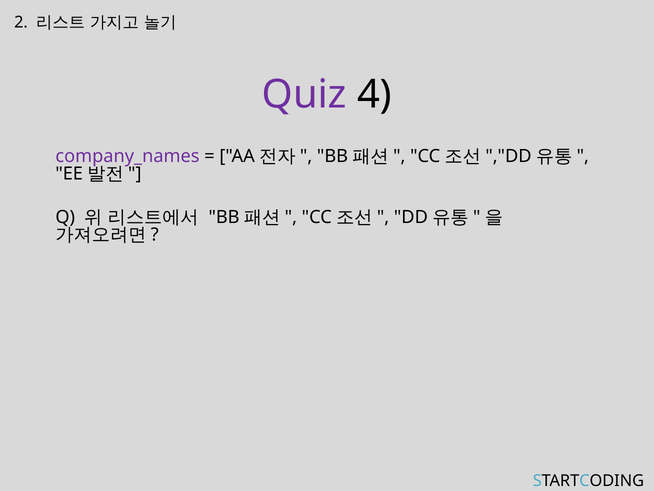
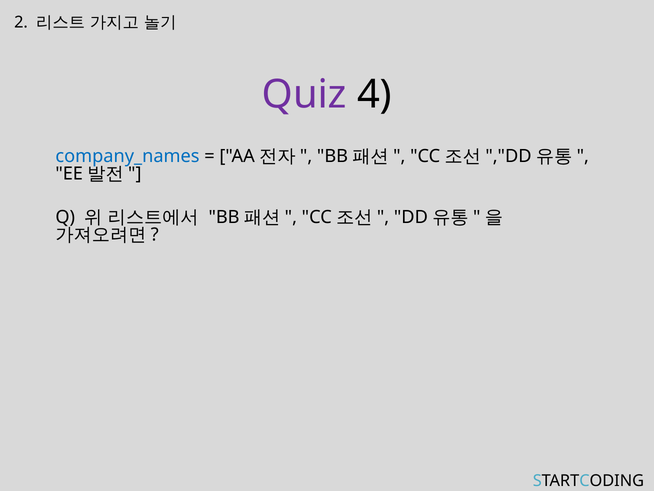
company_names colour: purple -> blue (127, 156)
